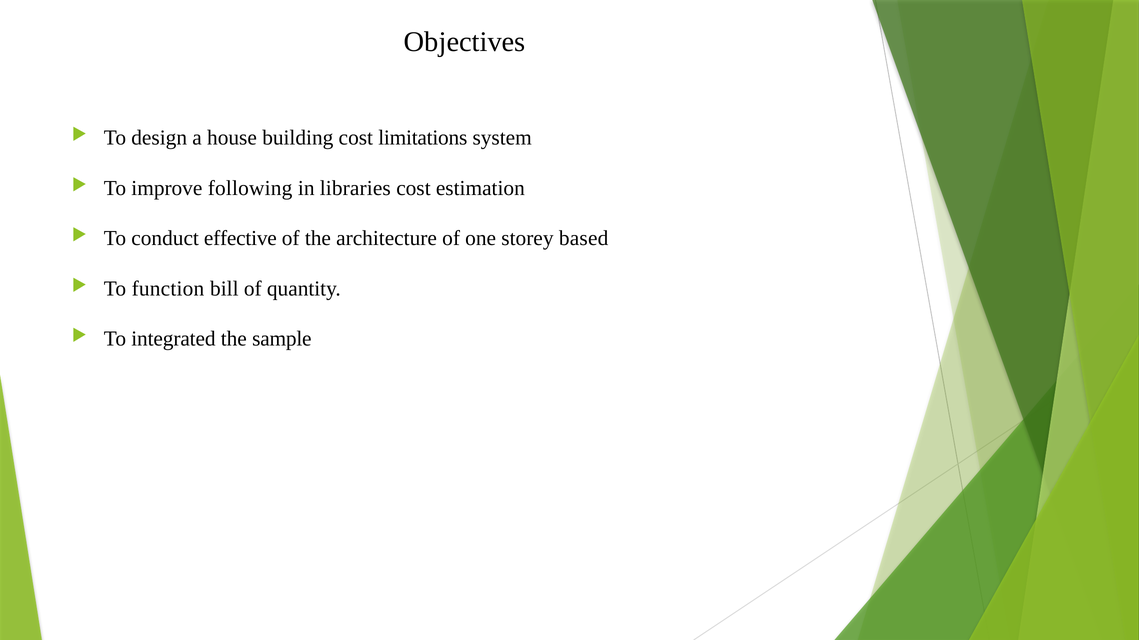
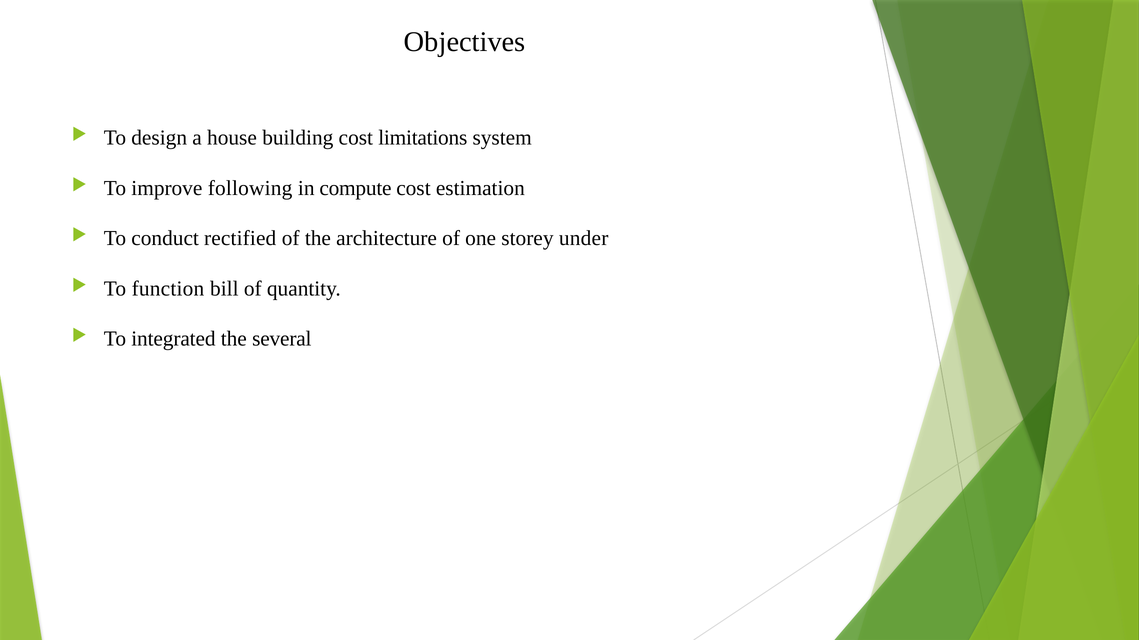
libraries: libraries -> compute (355, 188)
effective: effective -> rectified (240, 238)
based: based -> under (584, 238)
sample: sample -> several (282, 339)
